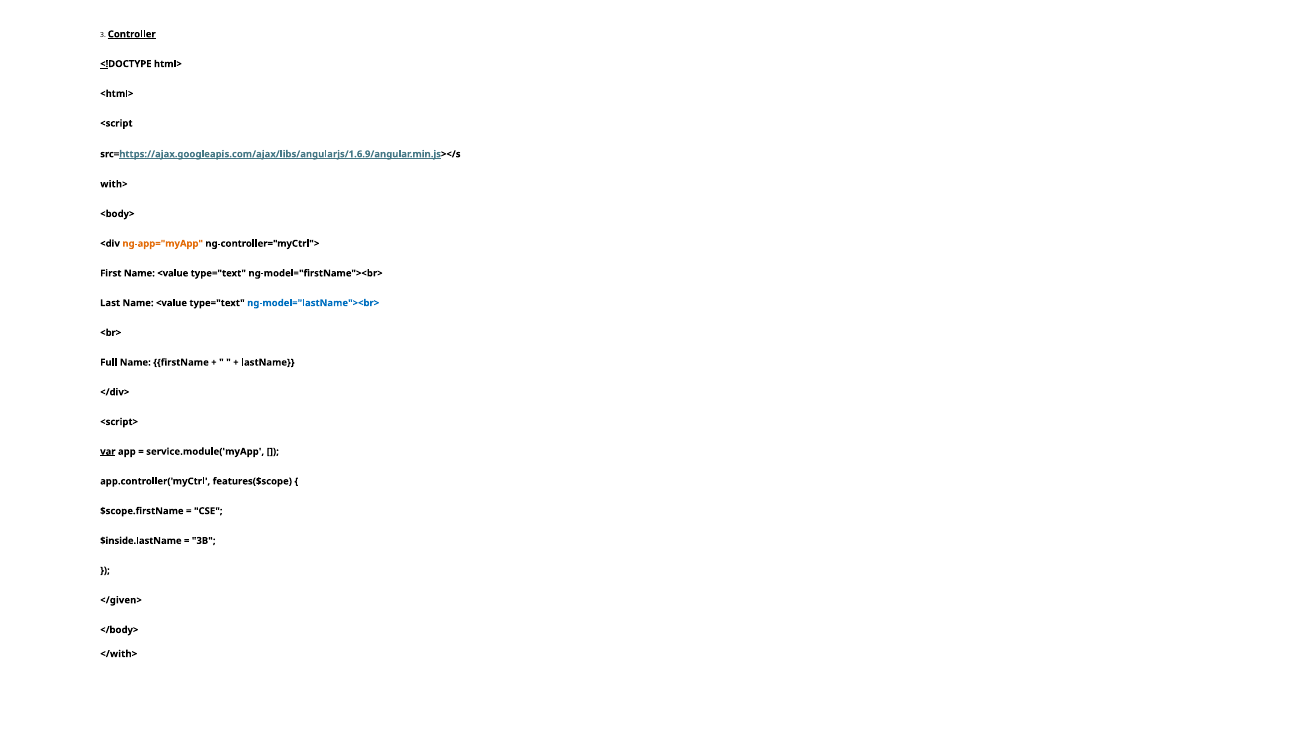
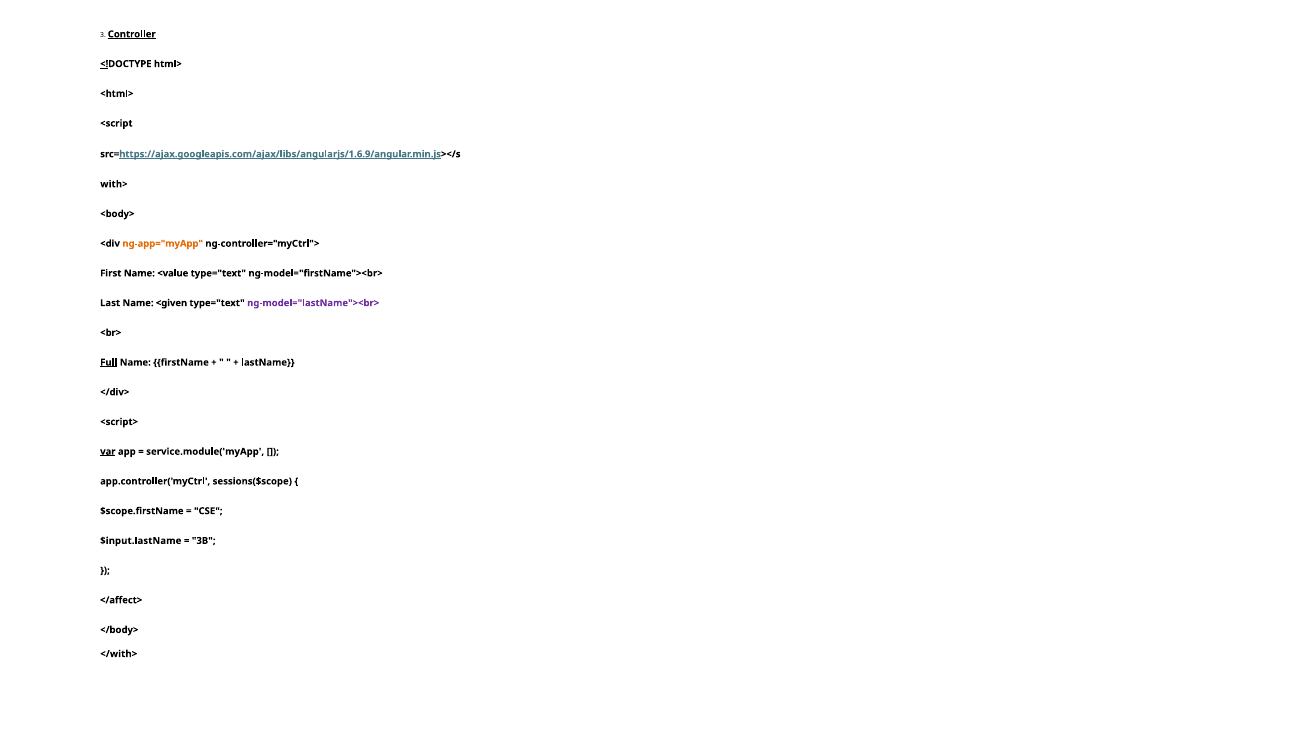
Last Name <value: <value -> <given (172, 303)
ng-model="lastName"><br> colour: blue -> purple (313, 303)
Full underline: none -> present (109, 362)
features($scope: features($scope -> sessions($scope (252, 481)
$inside.lastName: $inside.lastName -> $input.lastName (141, 541)
</given>: </given> -> </affect> (121, 600)
